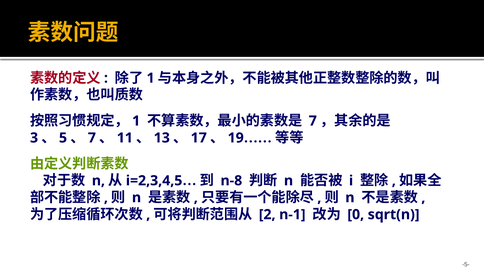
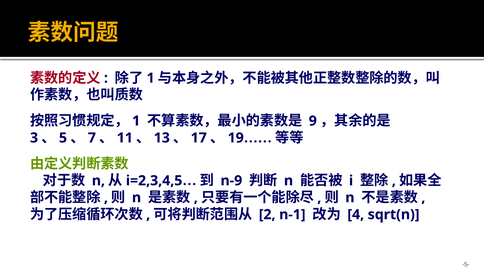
7: 7 -> 9 (313, 121)
n-8: n-8 -> n-9 (231, 181)
0: 0 -> 4 (356, 215)
